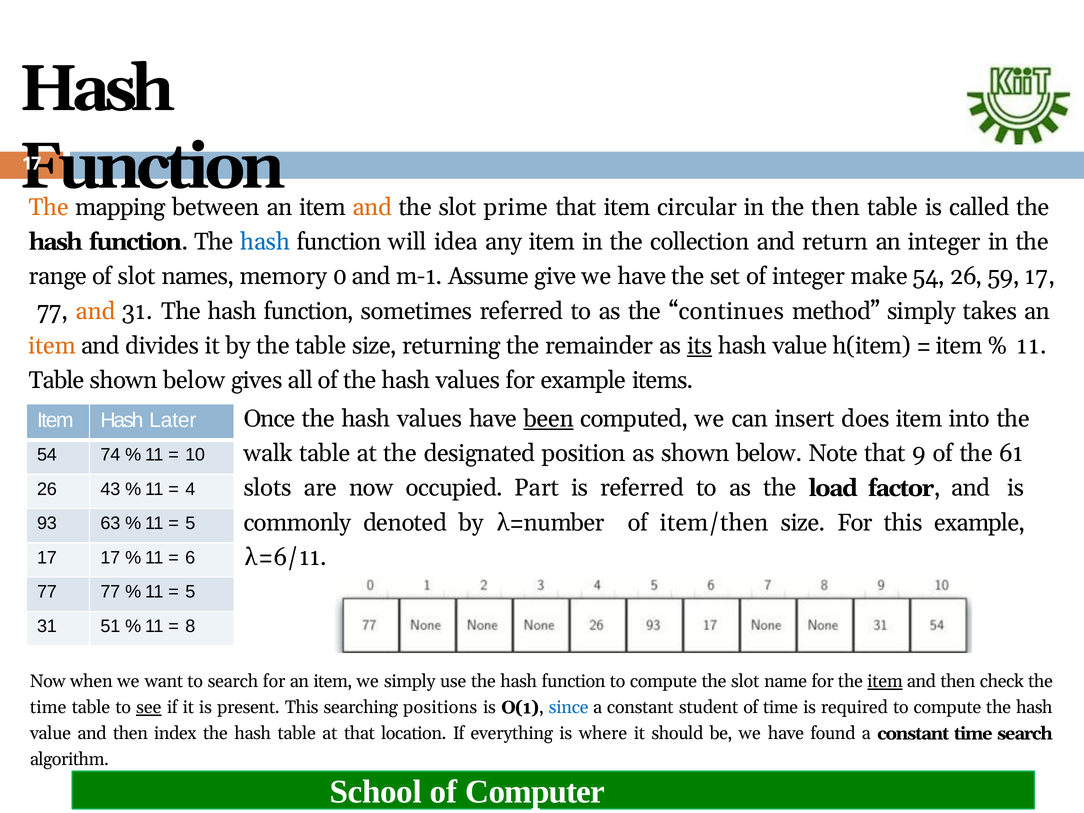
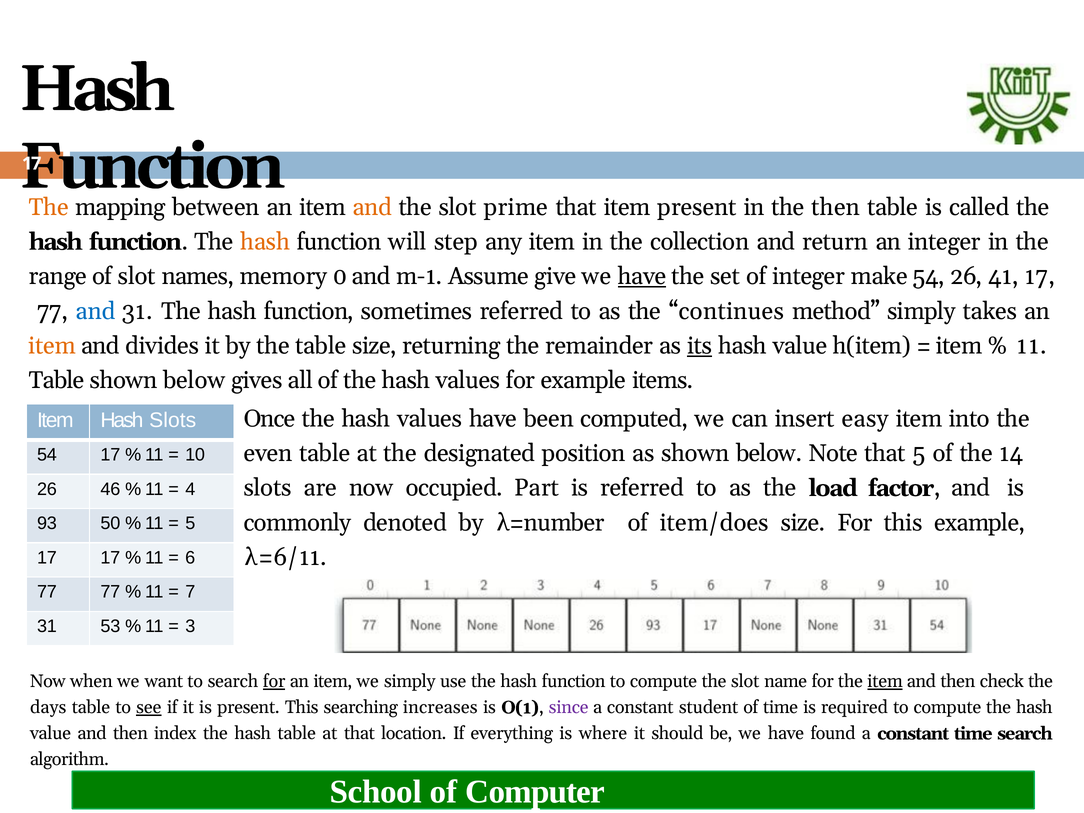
item circular: circular -> present (697, 207)
hash colour: blue -> orange (265, 242)
idea: idea -> step (456, 242)
have underline: none -> present (642, 276)
59: 59 -> 41 (1003, 276)
and colour: orange -> blue (96, 311)
Hash Later: Later -> Slots (173, 420)
been underline: present -> none (549, 419)
does: does -> easy (865, 419)
54 74: 74 -> 17 (110, 455)
walk: walk -> even (268, 453)
that 9: 9 -> 5 (919, 453)
61: 61 -> 14 (1011, 453)
43: 43 -> 46 (110, 489)
63: 63 -> 50 (110, 523)
item/then: item/then -> item/does (714, 523)
5: 5 -> 7 (190, 592)
51: 51 -> 53 (110, 626)
8: 8 -> 3 (190, 626)
for underline: none -> present (274, 681)
time: time -> days (48, 707)
positions: positions -> increases (440, 707)
since colour: blue -> purple (569, 707)
